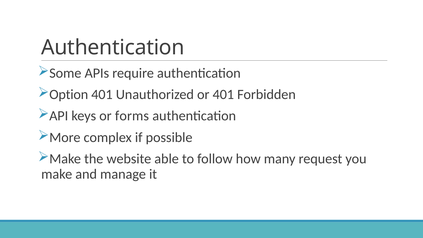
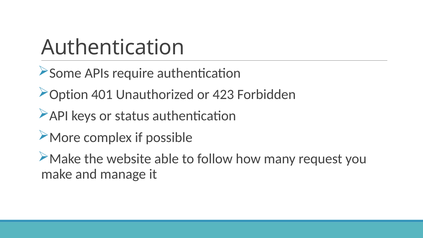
or 401: 401 -> 423 (223, 95)
forms: forms -> status (132, 116)
